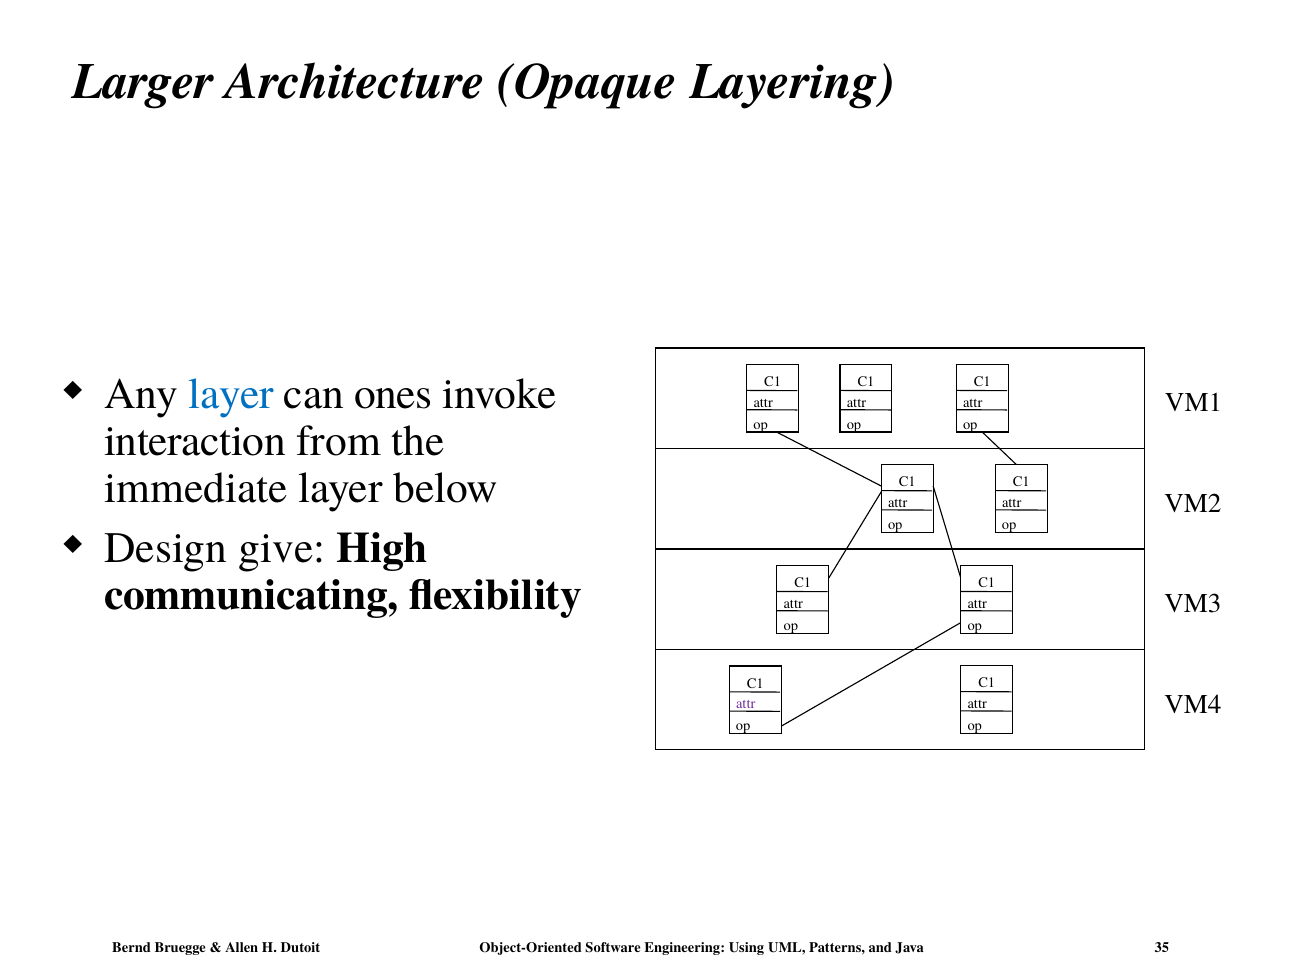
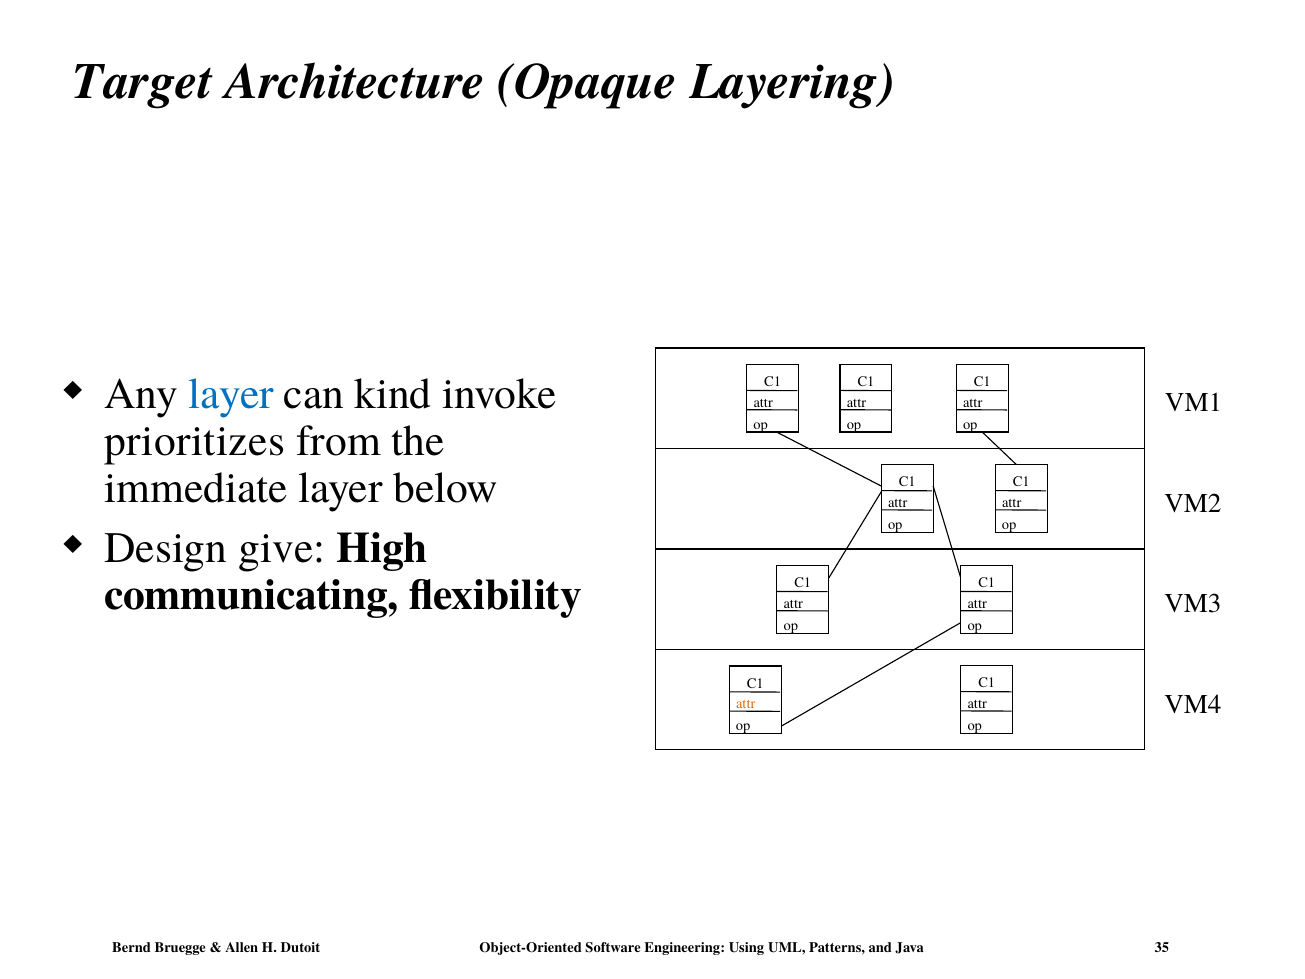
Larger: Larger -> Target (143, 82)
ones: ones -> kind (393, 394)
interaction: interaction -> prioritizes (195, 441)
attr colour: purple -> orange (746, 704)
